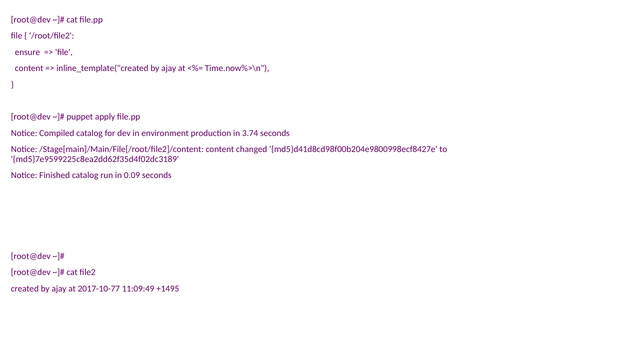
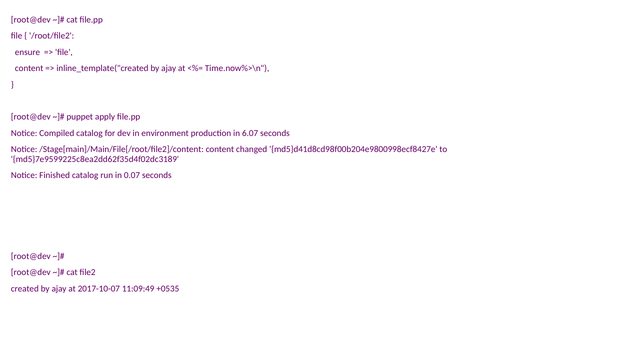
3.74: 3.74 -> 6.07 (250, 133)
0.09: 0.09 -> 0.07 (132, 175)
2017-10-77: 2017-10-77 -> 2017-10-07 (99, 289)
+1495: +1495 -> +0535 (168, 289)
